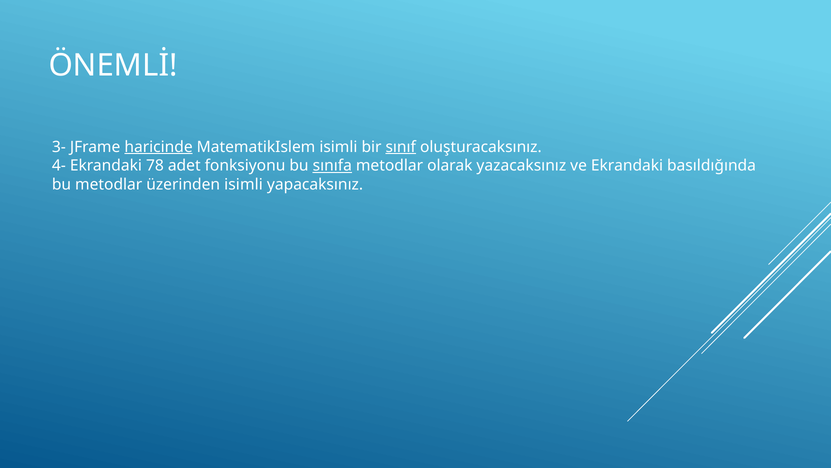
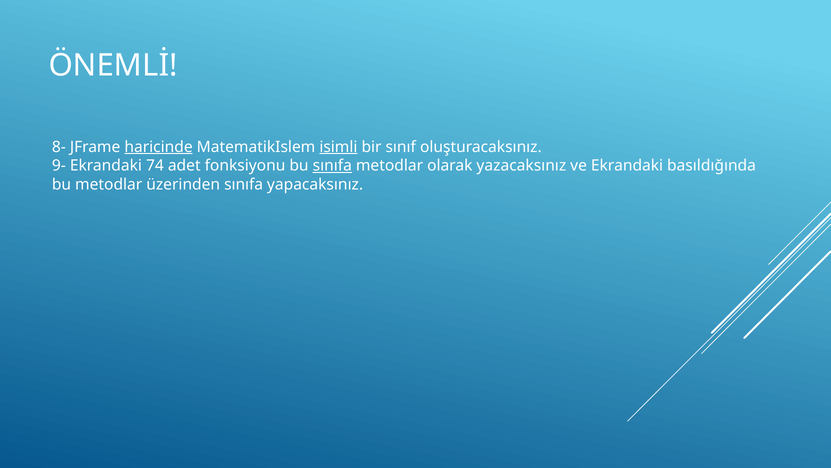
3-: 3- -> 8- (59, 147)
isimli underline: none -> present (338, 147)
sınıf underline: present -> none (401, 147)
4-: 4- -> 9- (59, 165)
78: 78 -> 74 (155, 165)
üzerinden isimli: isimli -> sınıfa (244, 184)
